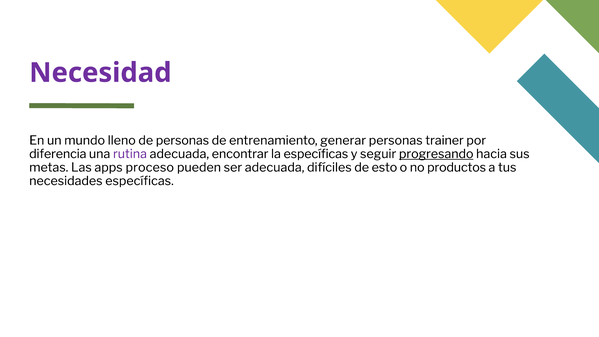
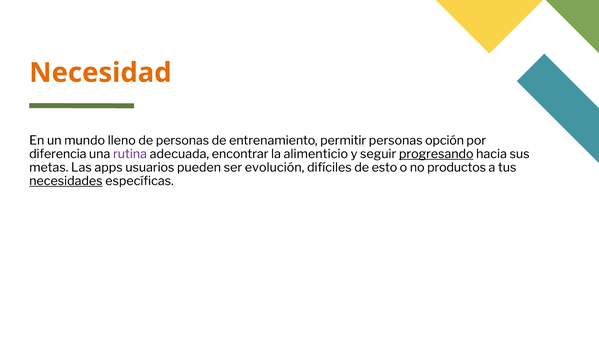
Necesidad colour: purple -> orange (100, 73)
generar: generar -> permitir (343, 140)
trainer: trainer -> opción (445, 140)
la específicas: específicas -> alimenticio (316, 154)
proceso: proceso -> usuarios (150, 167)
ser adecuada: adecuada -> evolución (275, 167)
necesidades underline: none -> present (66, 181)
